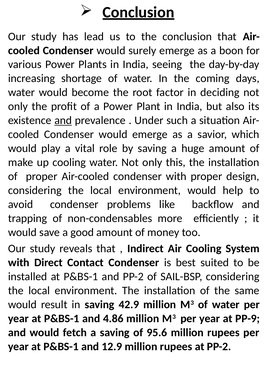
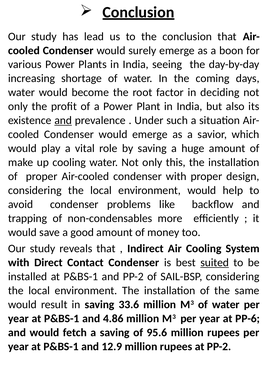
suited underline: none -> present (215, 263)
42.9: 42.9 -> 33.6 (129, 305)
PP-9: PP-9 -> PP-6 (248, 319)
